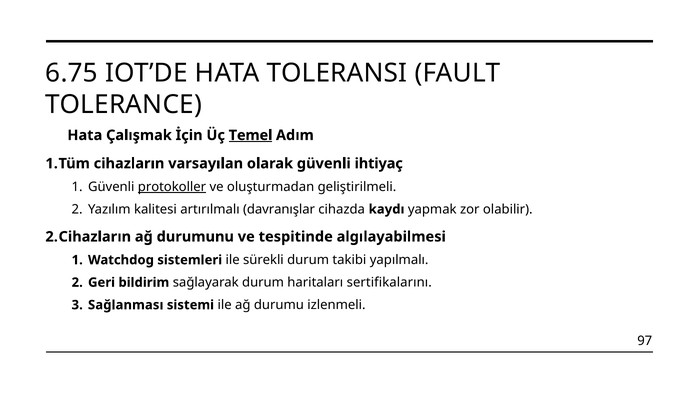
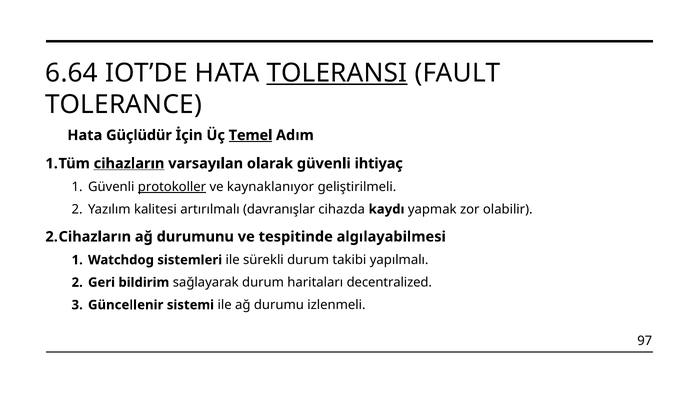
6.75: 6.75 -> 6.64 (72, 73)
TOLERANSI underline: none -> present (337, 73)
Çalışmak: Çalışmak -> Güçlüdür (139, 135)
cihazların underline: none -> present (129, 164)
oluşturmadan: oluşturmadan -> kaynaklanıyor (271, 187)
sertifikalarını: sertifikalarını -> decentralized (389, 283)
Sağlanması: Sağlanması -> Güncellenir (126, 305)
